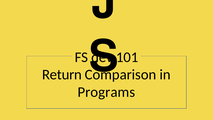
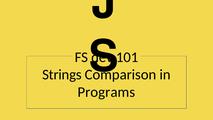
Return: Return -> Strings (62, 74)
